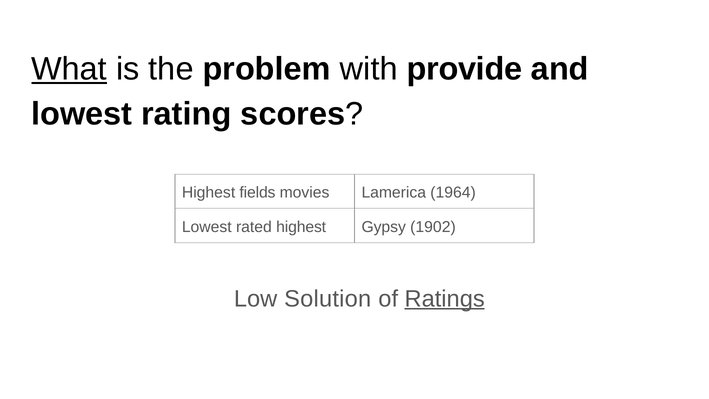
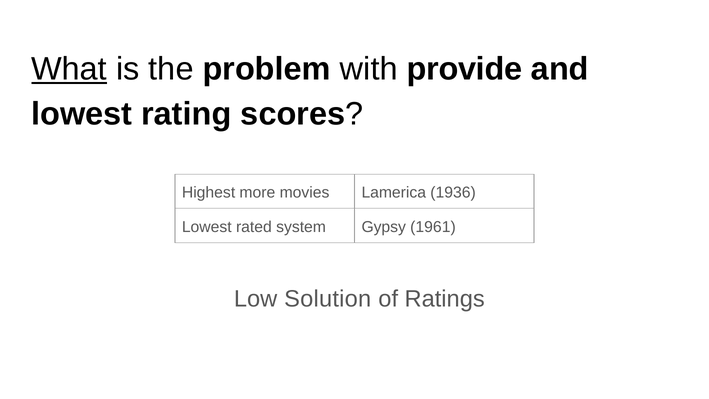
fields: fields -> more (257, 193)
1964: 1964 -> 1936 (453, 193)
rated highest: highest -> system (301, 227)
1902: 1902 -> 1961 (433, 227)
Ratings underline: present -> none (445, 299)
